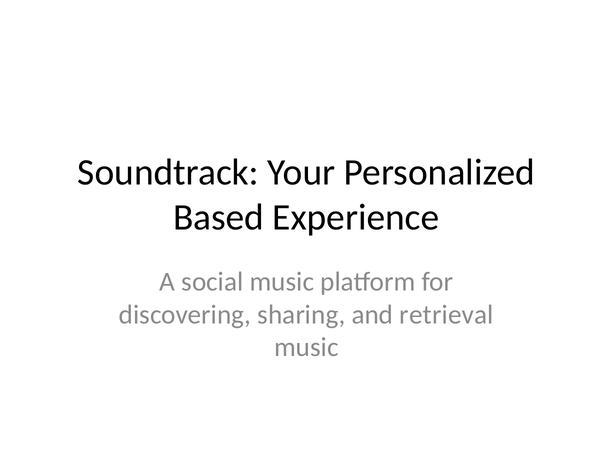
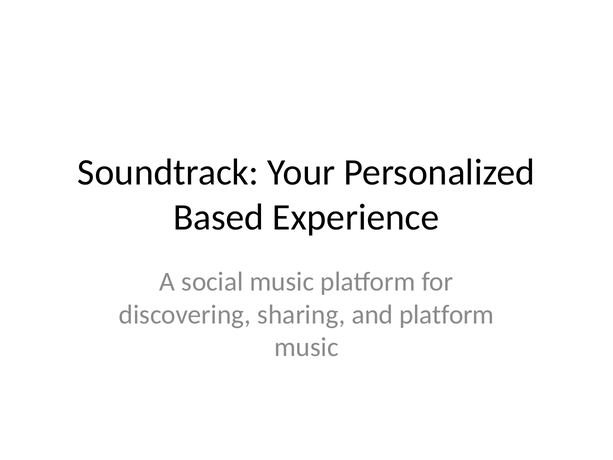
and retrieval: retrieval -> platform (447, 315)
